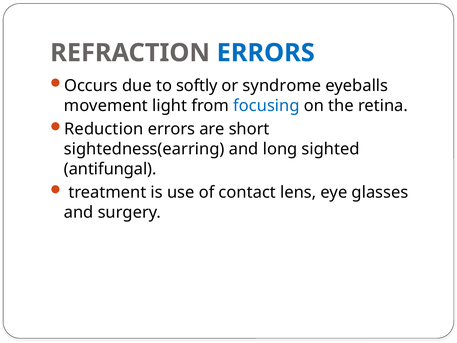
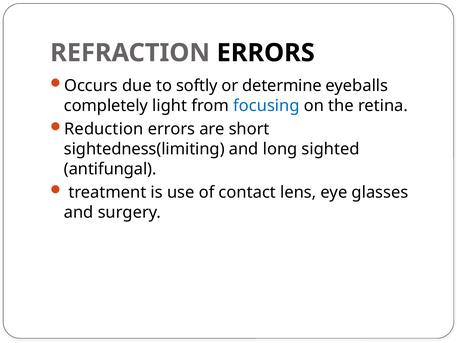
ERRORS colour: blue -> black (266, 53)
syndrome: syndrome -> determine (282, 86)
movement: movement -> completely (106, 106)
sightedness(earring: sightedness(earring -> sightedness(limiting (144, 149)
